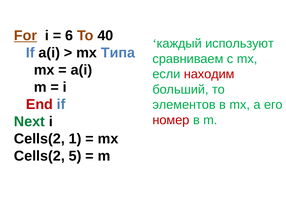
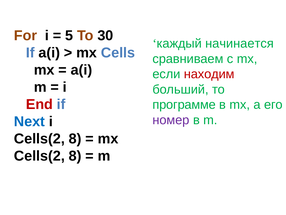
For underline: present -> none (25, 36)
6: 6 -> 5 (69, 36)
40: 40 -> 30 (105, 36)
используют: используют -> начинается (240, 43)
Типа: Типа -> Cells (118, 53)
элементов: элементов -> программе (184, 104)
номер colour: red -> purple (171, 120)
Next colour: green -> blue (29, 121)
1: 1 -> 8 (75, 139)
5: 5 -> 8 (75, 156)
